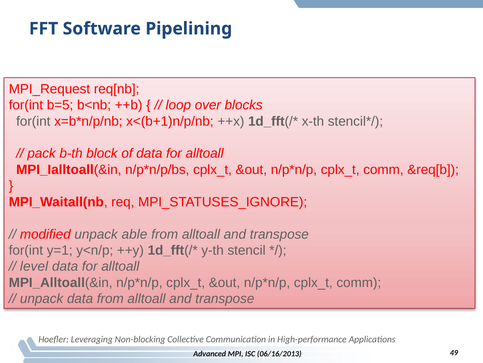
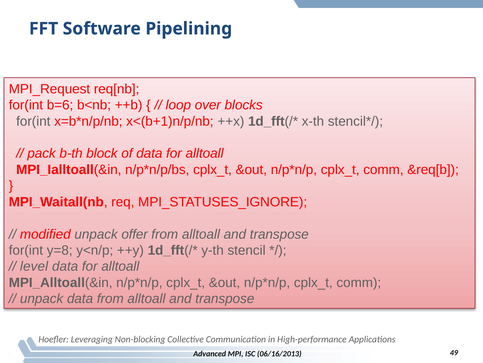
b=5: b=5 -> b=6 (60, 105)
able: able -> offer (135, 234)
y=1: y=1 -> y=8 (60, 250)
